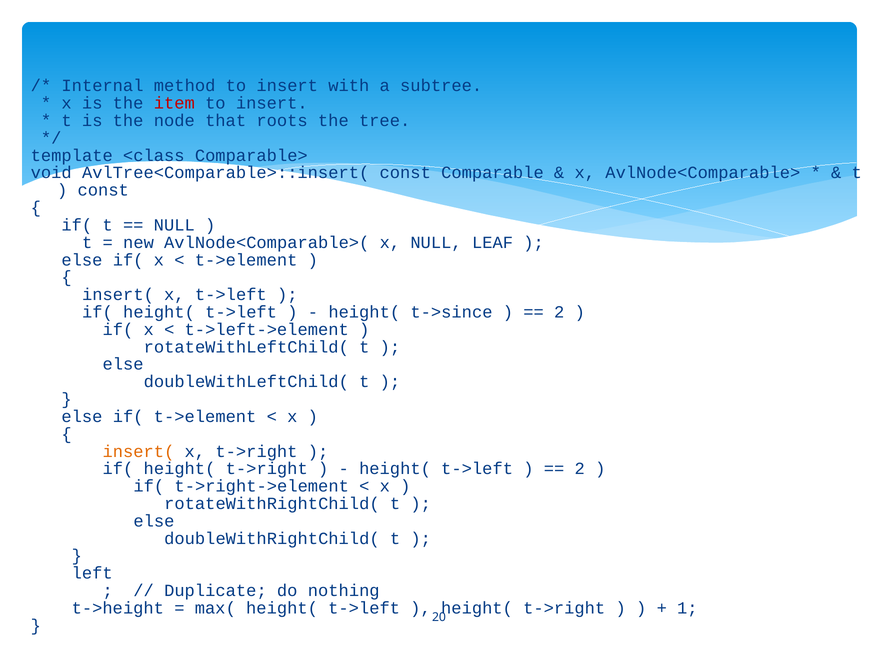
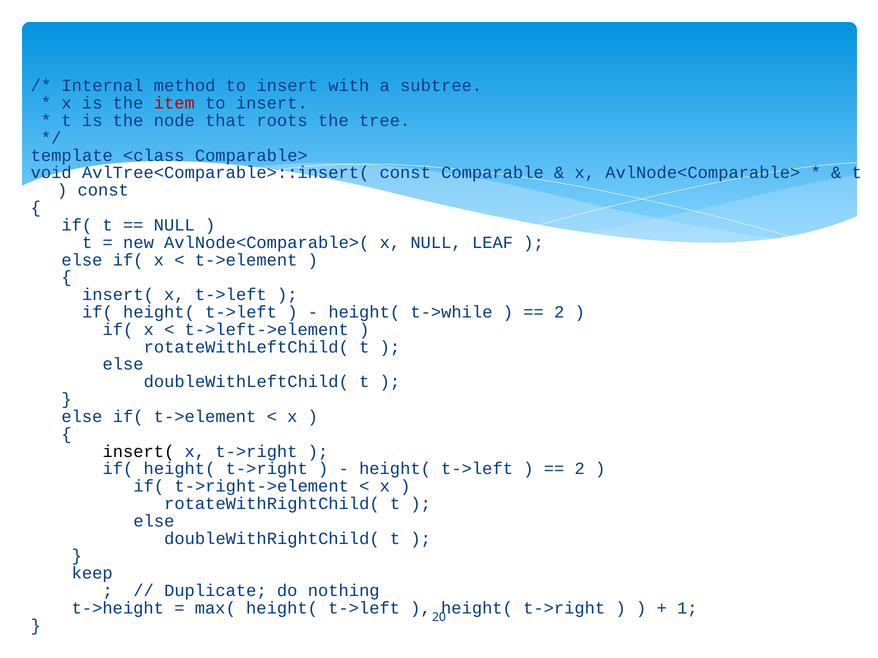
t->since: t->since -> t->while (451, 312)
insert( colour: orange -> black (138, 452)
left: left -> keep (92, 574)
